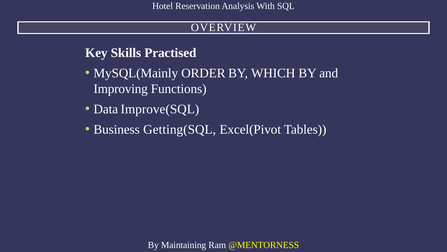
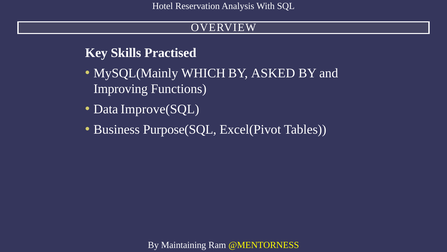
ORDER: ORDER -> WHICH (203, 73)
WHICH: WHICH -> ASKED (273, 73)
Getting(SQL: Getting(SQL -> Purpose(SQL (180, 129)
